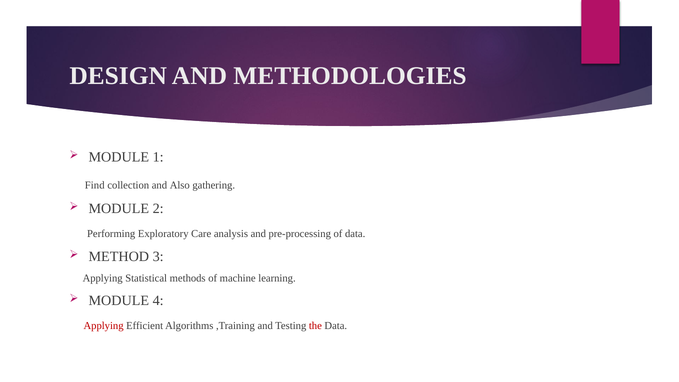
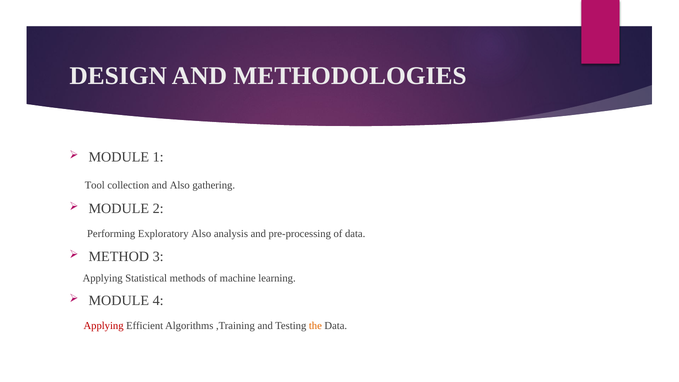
Find: Find -> Tool (95, 185)
Exploratory Care: Care -> Also (201, 234)
the colour: red -> orange (315, 326)
